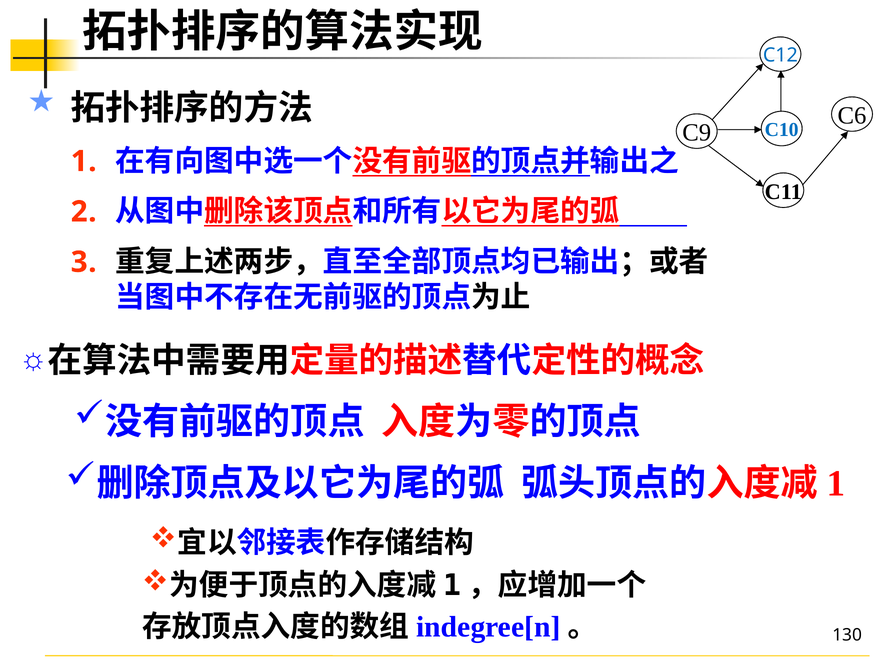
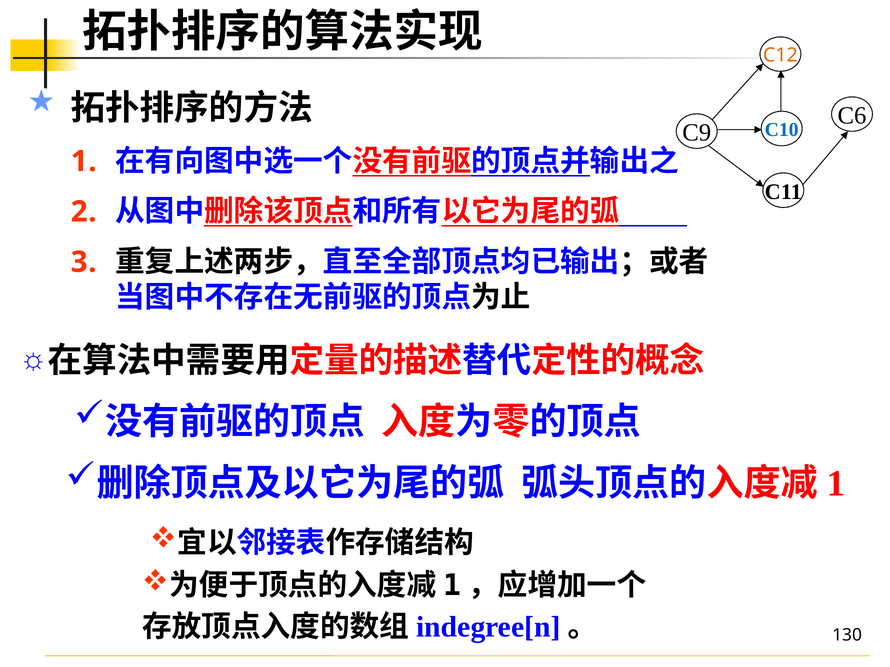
C12 colour: blue -> orange (780, 55)
